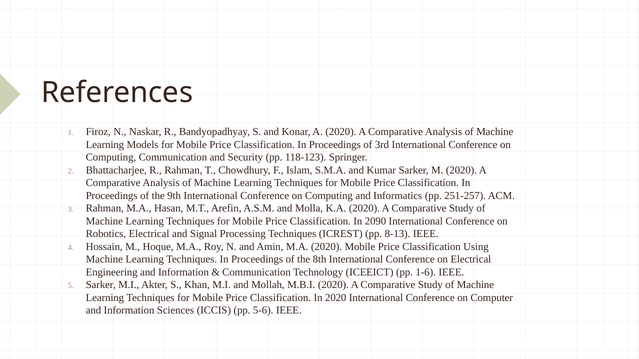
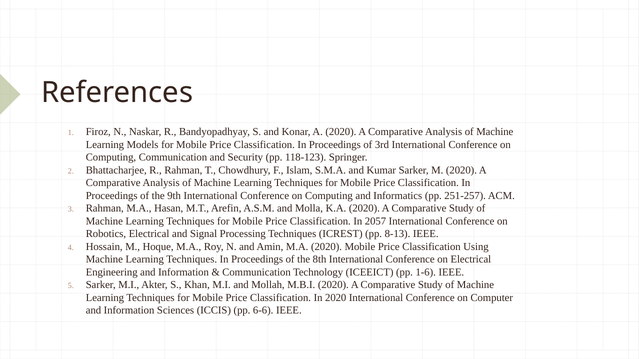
2090: 2090 -> 2057 (375, 221)
5-6: 5-6 -> 6-6 (263, 311)
